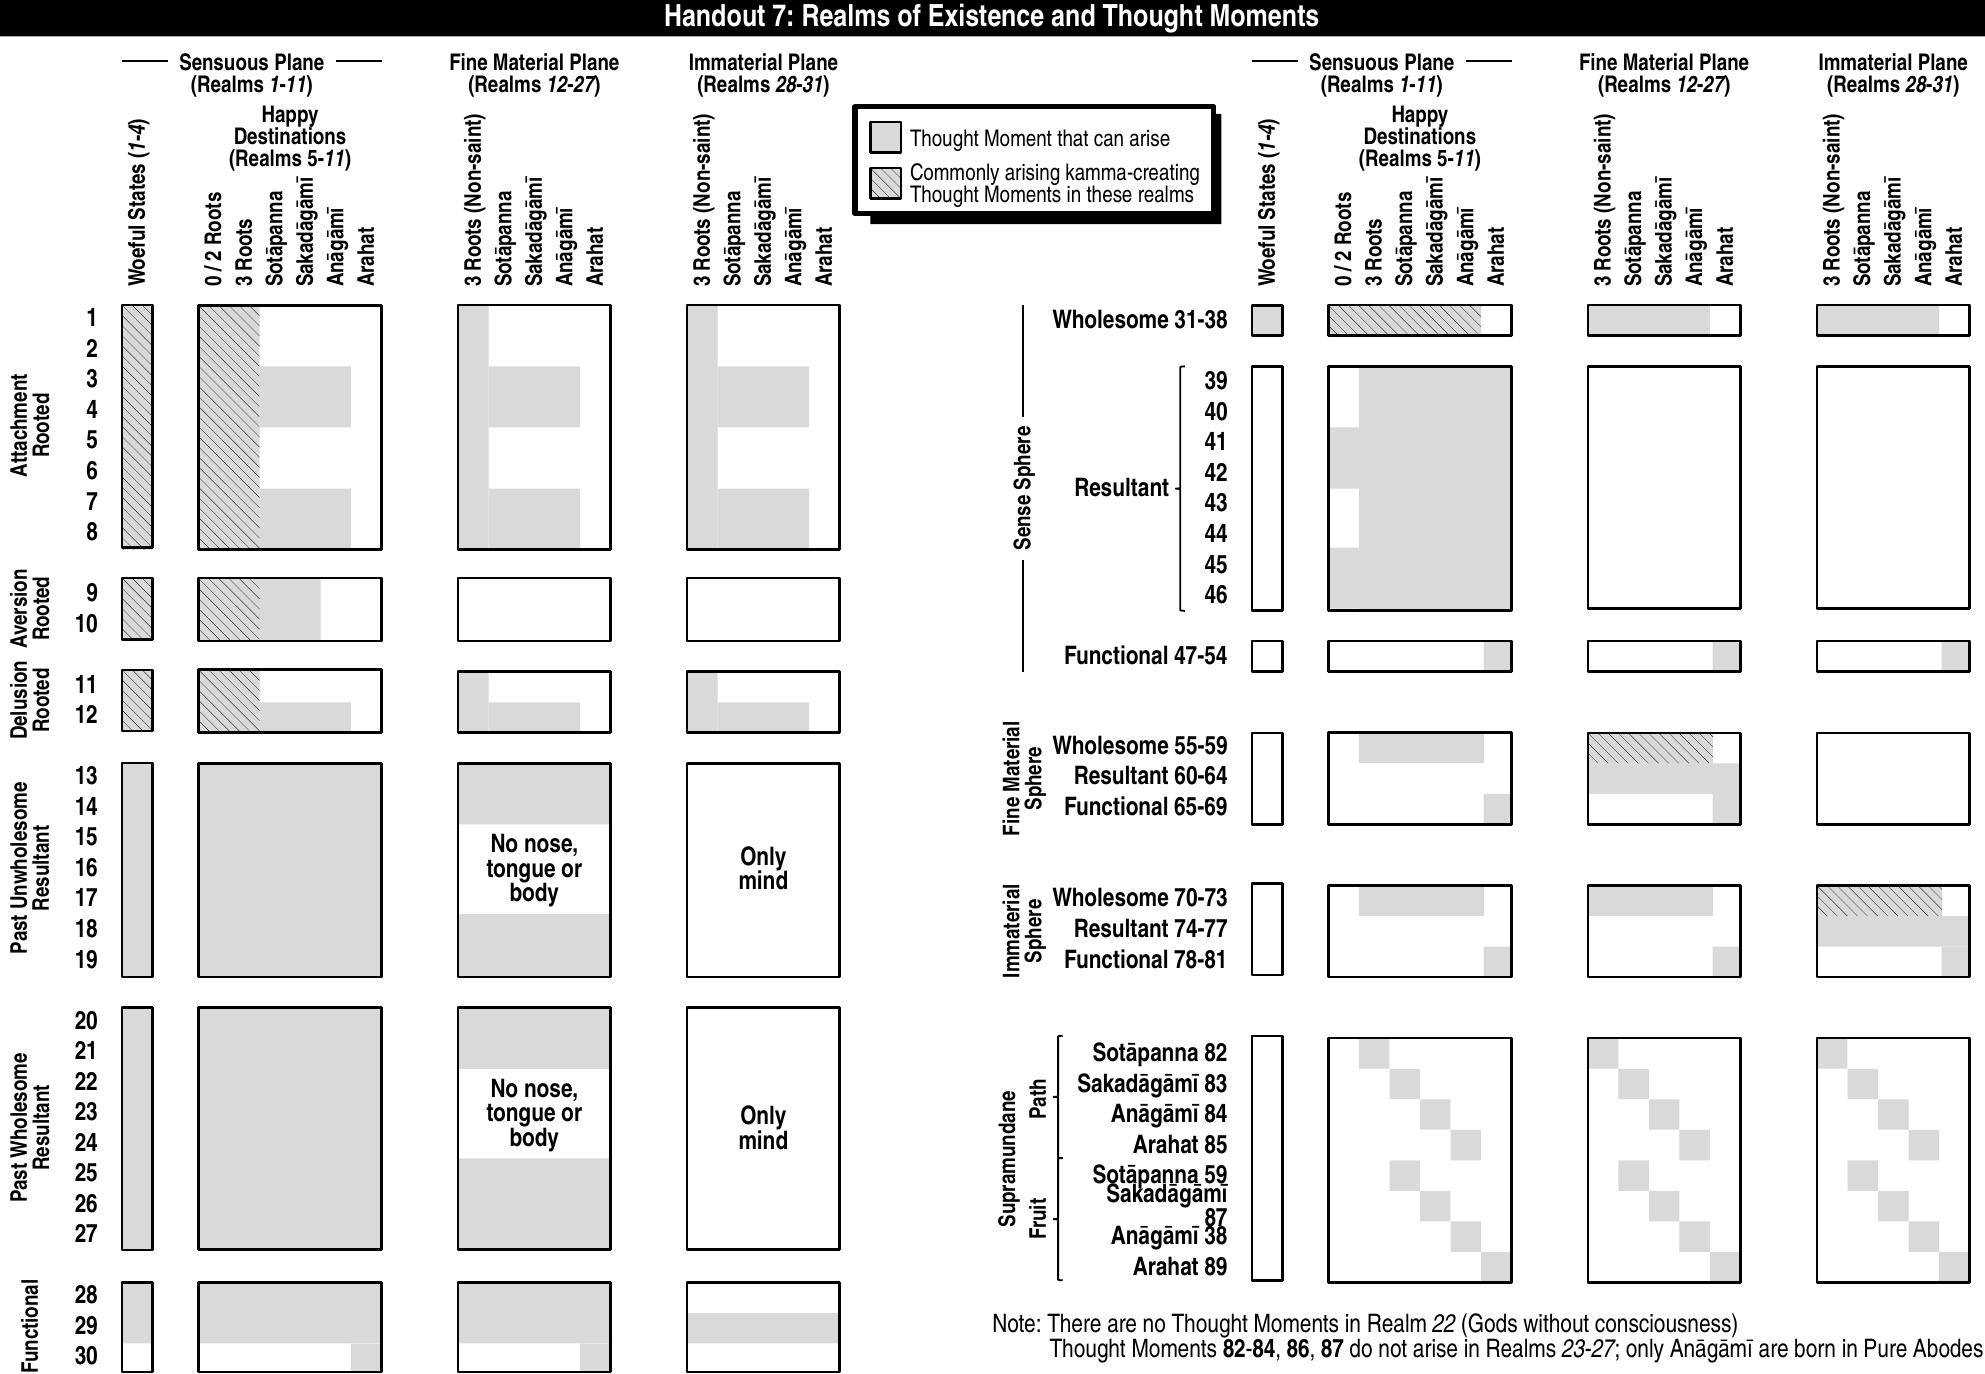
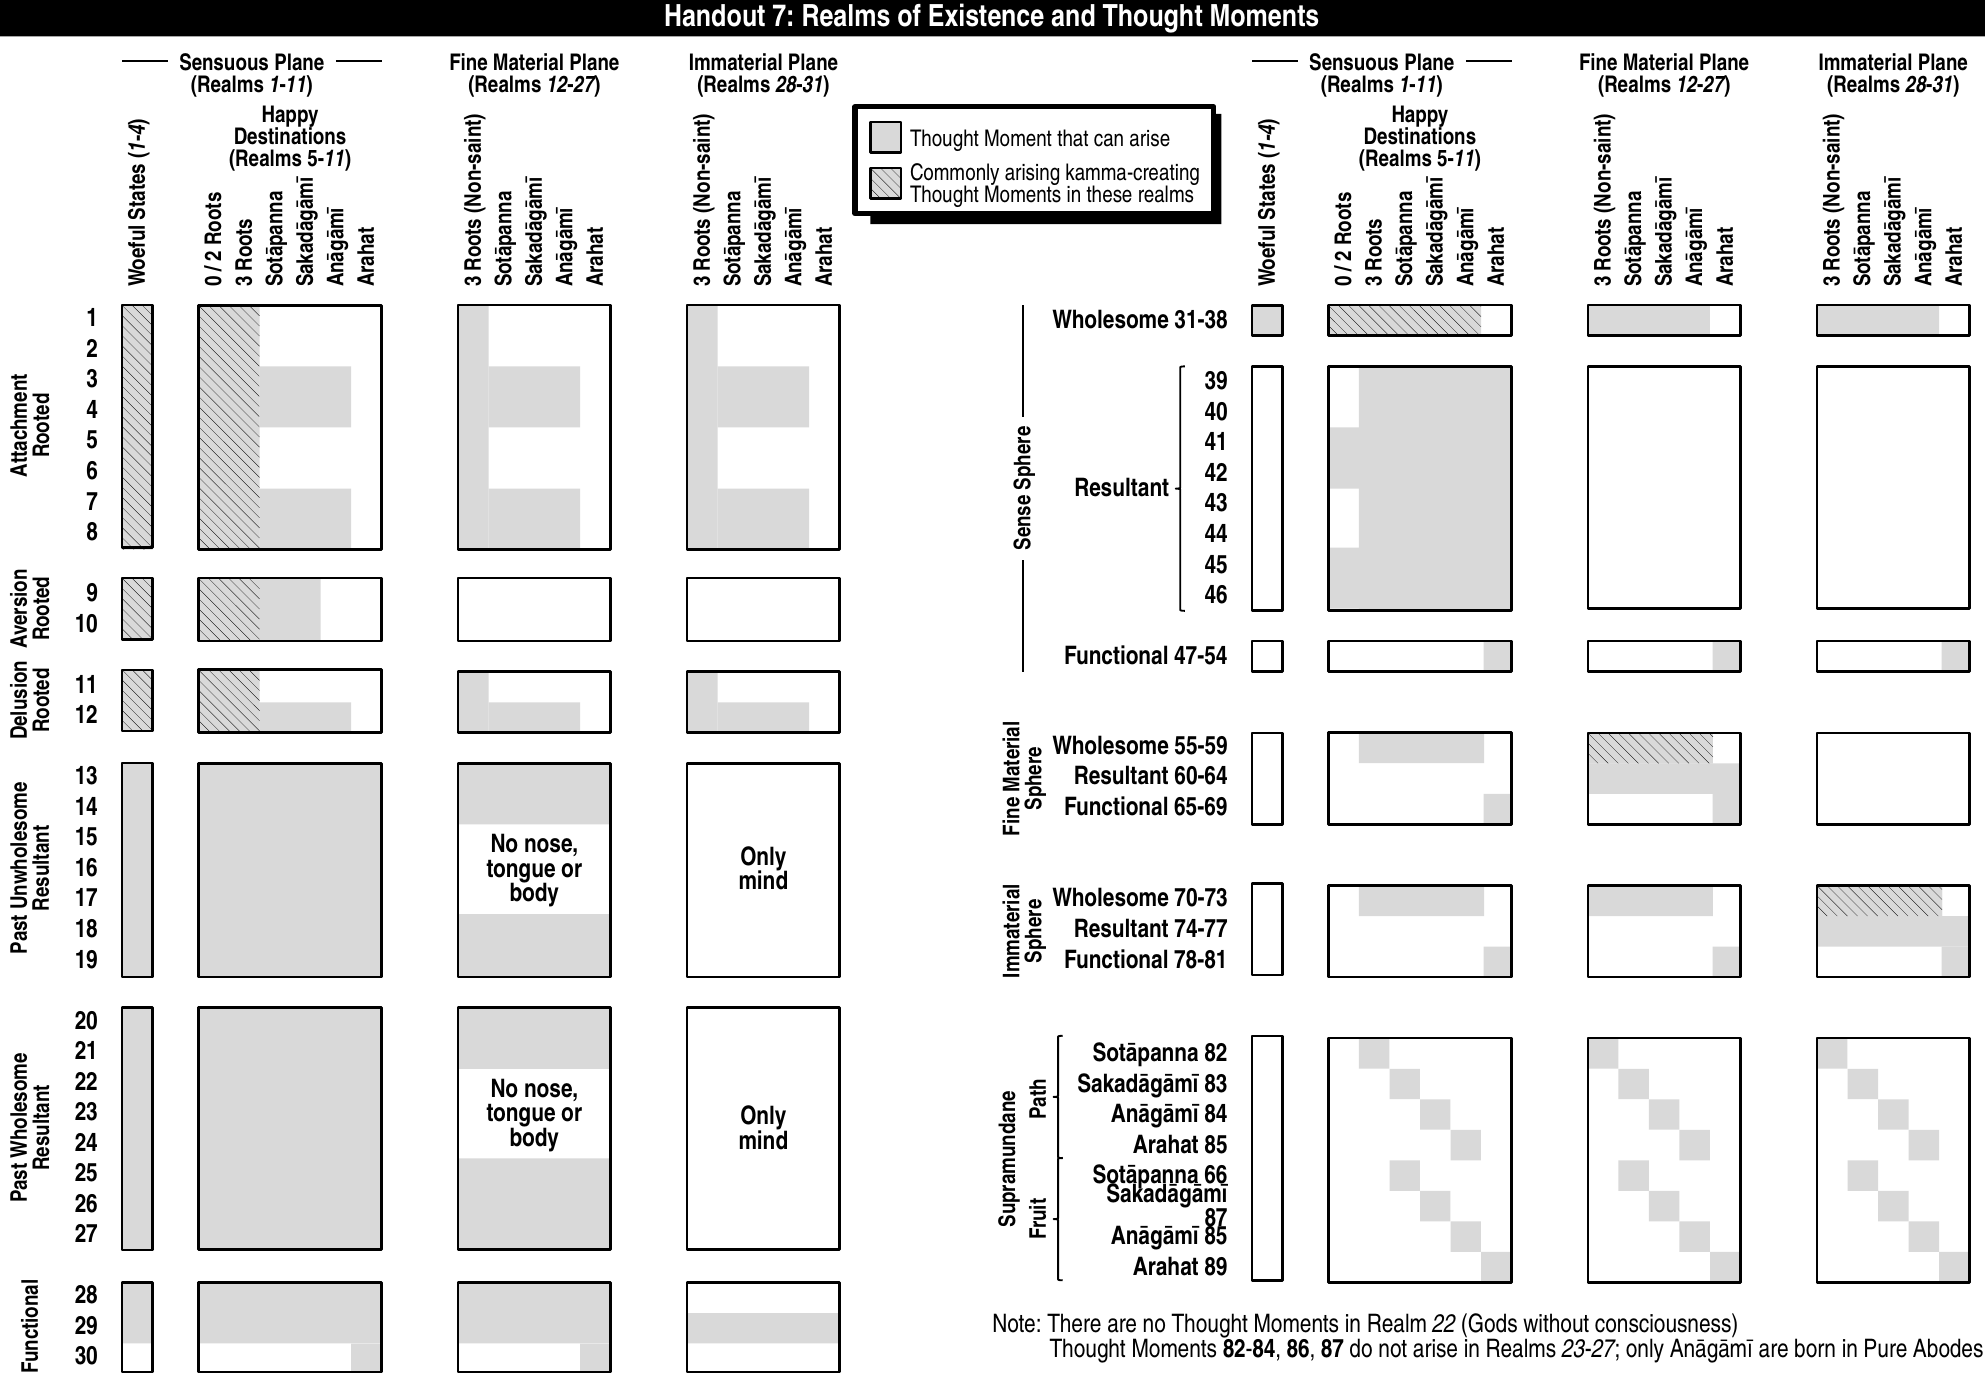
59: 59 -> 66 (1216, 1176)
Anāgāmī 38: 38 -> 85 (1216, 1237)
